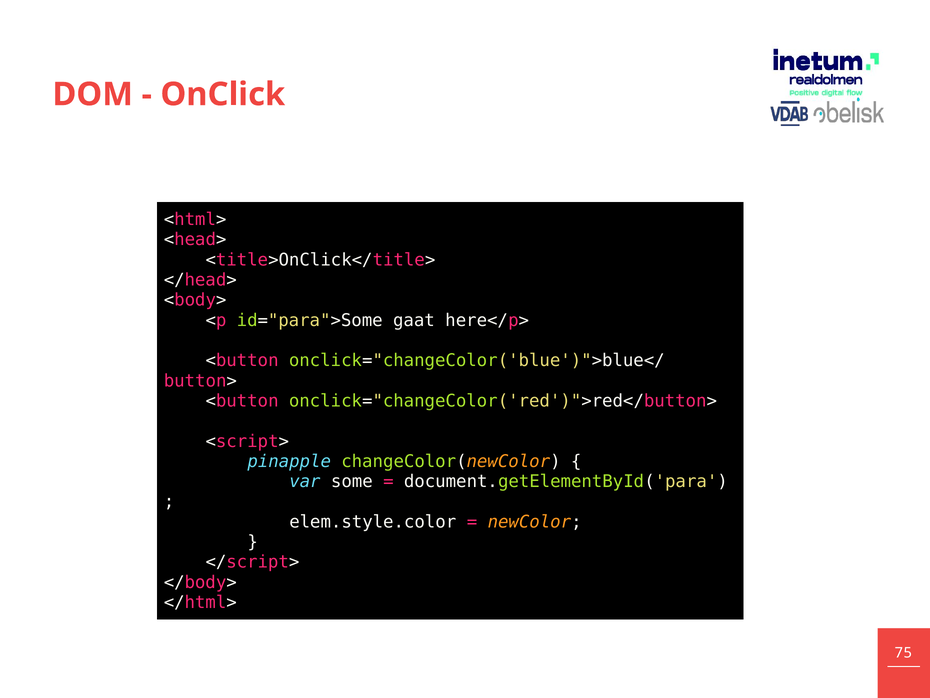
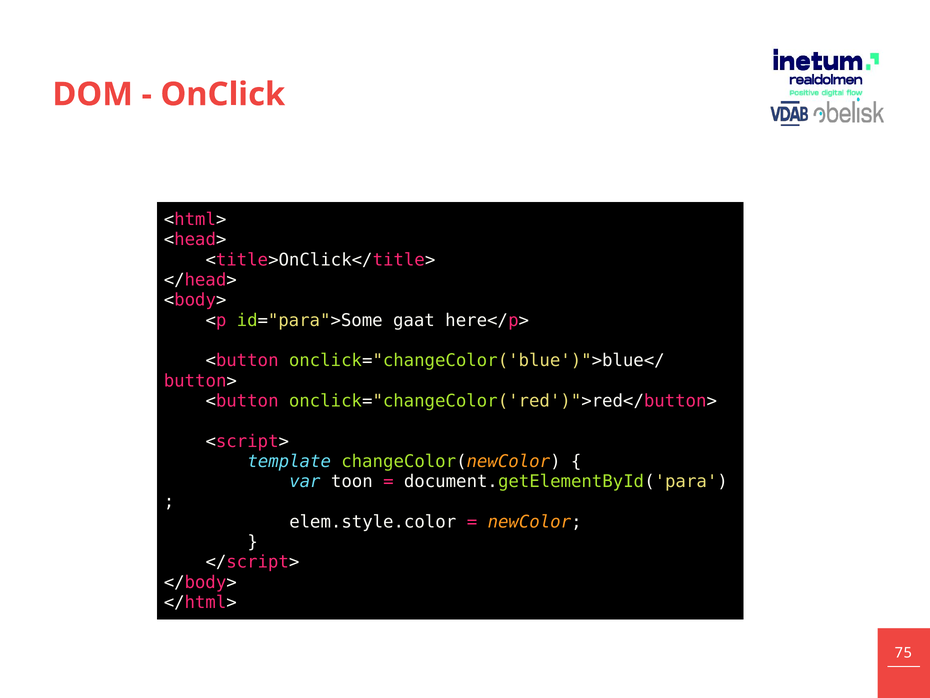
pinapple: pinapple -> template (289, 461)
some: some -> toon (352, 481)
